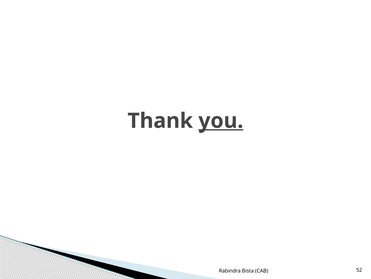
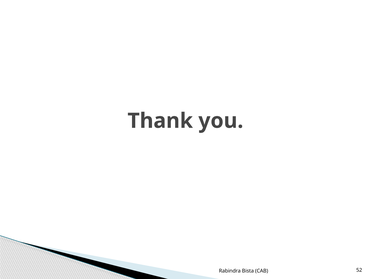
you underline: present -> none (221, 120)
